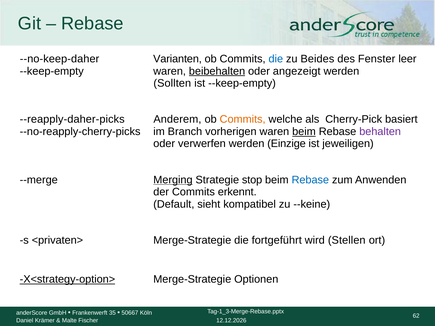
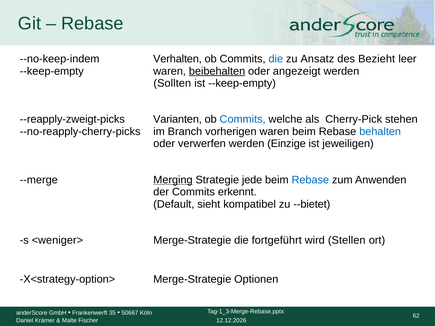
--no-keep-daher: --no-keep-daher -> --no-keep-indem (60, 59)
Varianten: Varianten -> Verhalten (178, 59)
Beides: Beides -> Ansatz (317, 59)
Fenster: Fenster -> Bezieht (377, 59)
--reapply-daher-picks: --reapply-daher-picks -> --reapply-zweigt-picks (72, 119)
Anderem: Anderem -> Varianten (178, 119)
Commits colour: orange -> blue (243, 119)
basiert: basiert -> stehen (401, 119)
beim underline: present -> none (304, 132)
behalten colour: purple -> blue (380, 132)
stop: stop -> jede (252, 180)
--keine: --keine -> --bietet (312, 204)
<privaten>: <privaten> -> <weniger> (57, 240)
X<strategy-option> underline: present -> none (67, 280)
